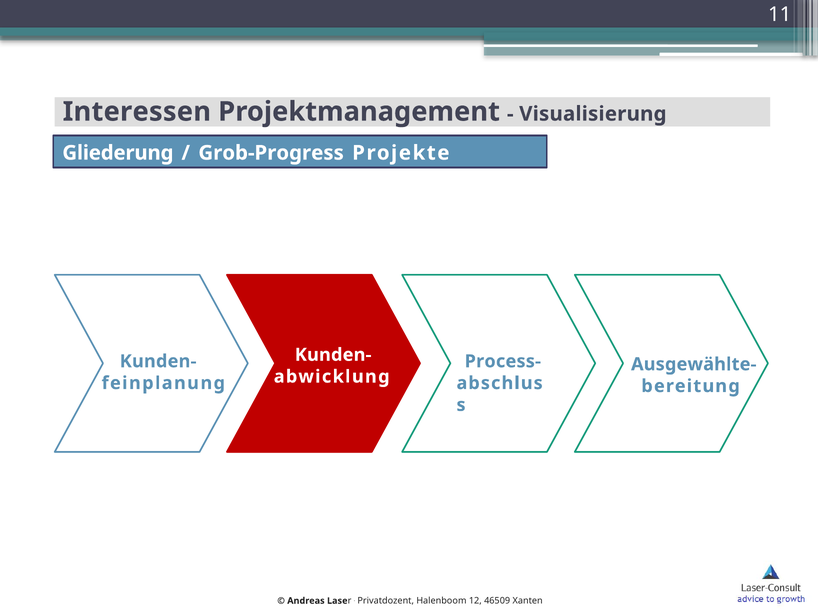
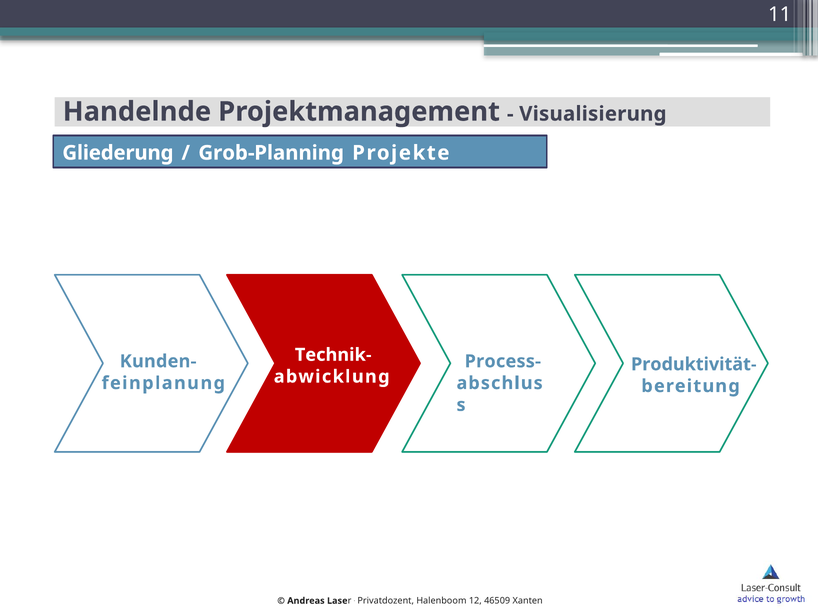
Interessen: Interessen -> Handelnde (137, 112)
Grob-Progress: Grob-Progress -> Grob-Planning (271, 153)
Kunden-: Kunden- -> Technik- (333, 355)
Ausgewählte-: Ausgewählte- -> Produktivität- (694, 364)
